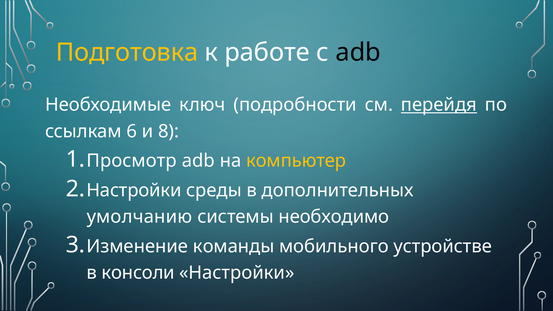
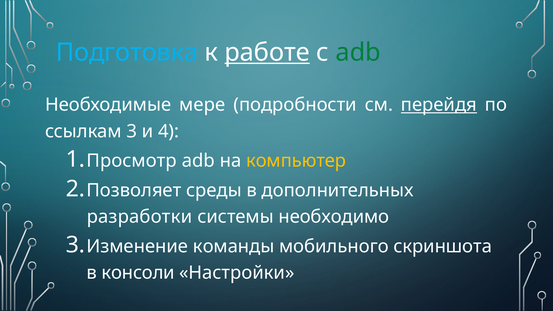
Подготовка colour: yellow -> light blue (127, 52)
работе underline: none -> present (267, 52)
adb colour: black -> green (358, 52)
ключ: ключ -> мере (202, 105)
ссылкам 6: 6 -> 3 (132, 131)
8: 8 -> 4 (169, 131)
2 Настройки: Настройки -> Позволяет (134, 190)
умолчанию: умолчанию -> разработки (139, 217)
устройстве: устройстве -> скриншота (443, 246)
